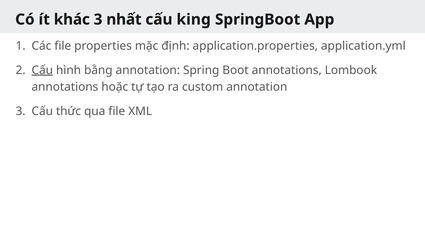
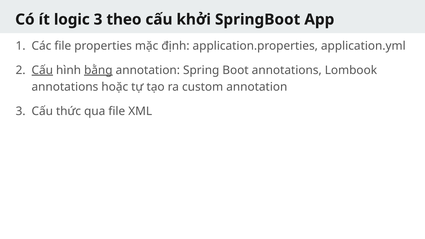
khác: khác -> logic (72, 19)
nhất: nhất -> theo (124, 19)
king: king -> khởi (194, 19)
bằng underline: none -> present (98, 70)
